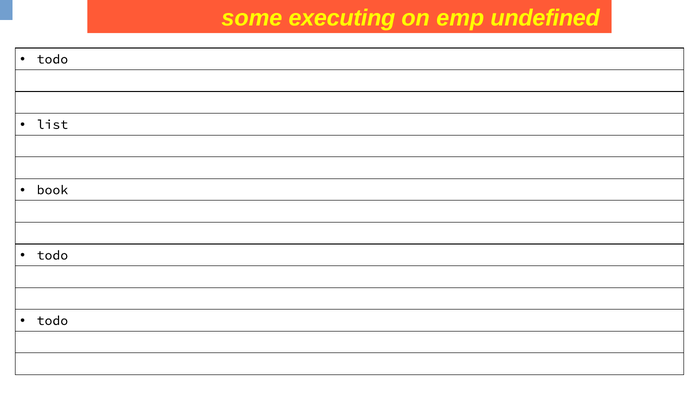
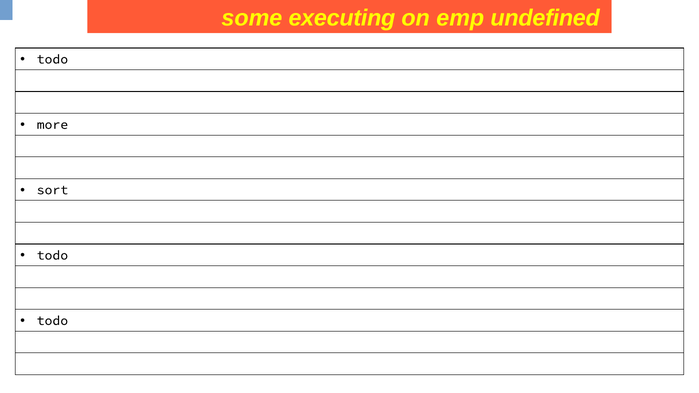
list: list -> more (52, 125)
book: book -> sort (52, 190)
